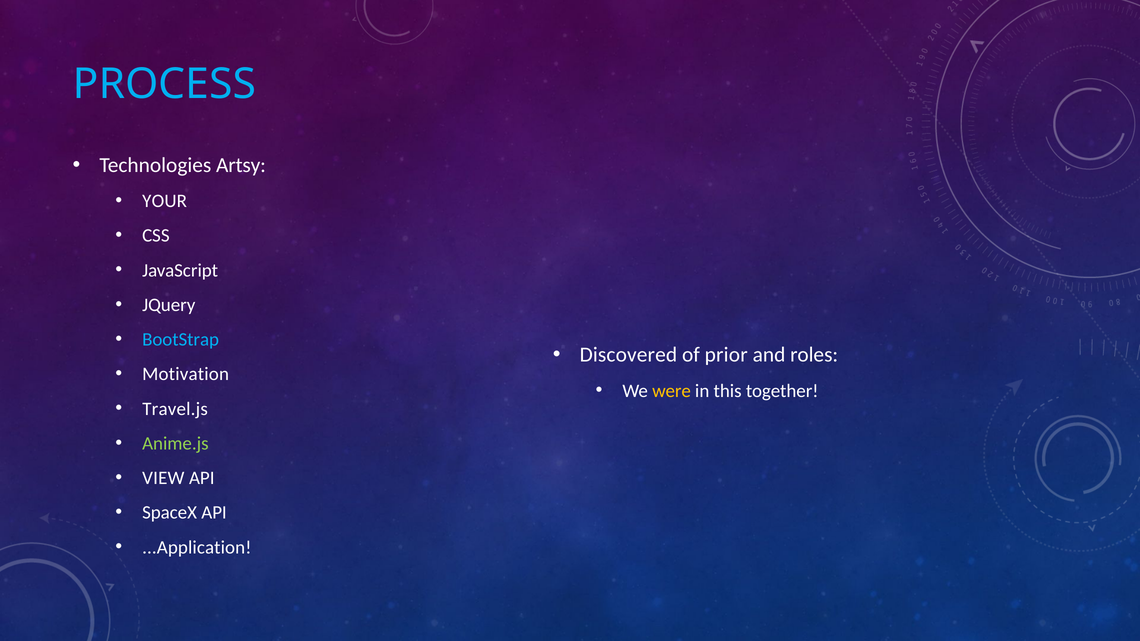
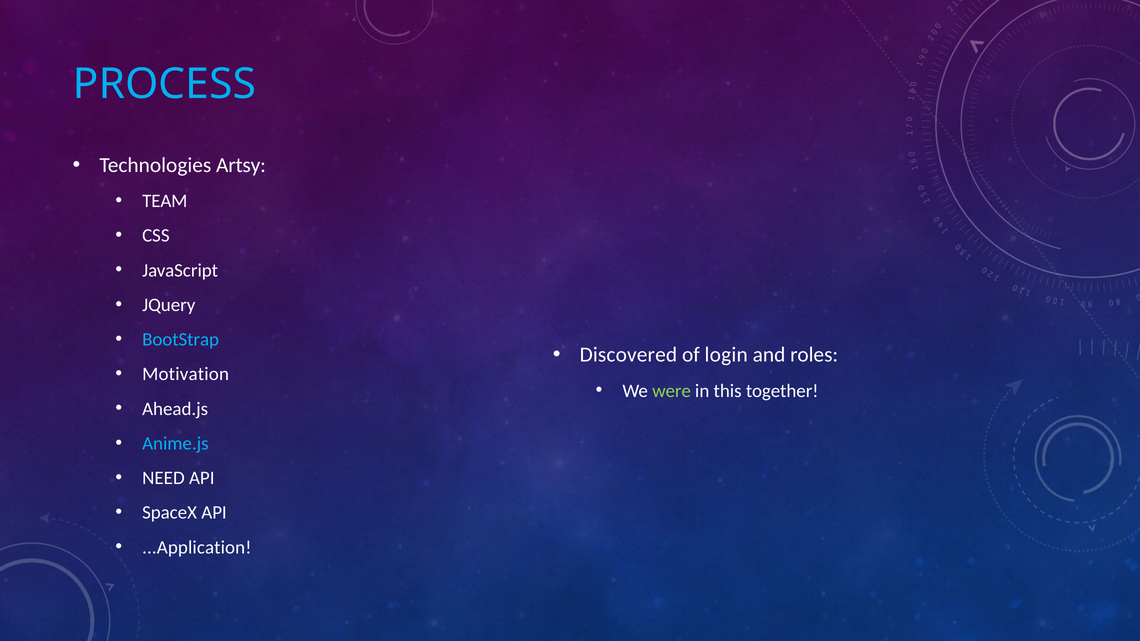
YOUR: YOUR -> TEAM (165, 201)
prior: prior -> login (726, 355)
were colour: yellow -> light green (672, 391)
Travel.js: Travel.js -> Ahead.js (175, 409)
Anime.js colour: light green -> light blue (175, 444)
VIEW: VIEW -> NEED (163, 478)
